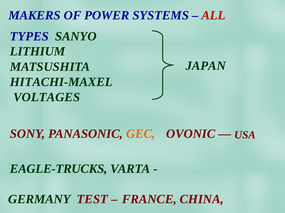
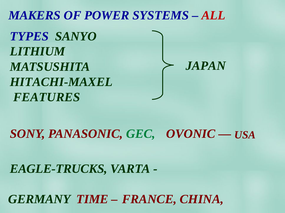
VOLTAGES: VOLTAGES -> FEATURES (47, 97)
GEC colour: orange -> green (141, 134)
TEST: TEST -> TIME (92, 200)
